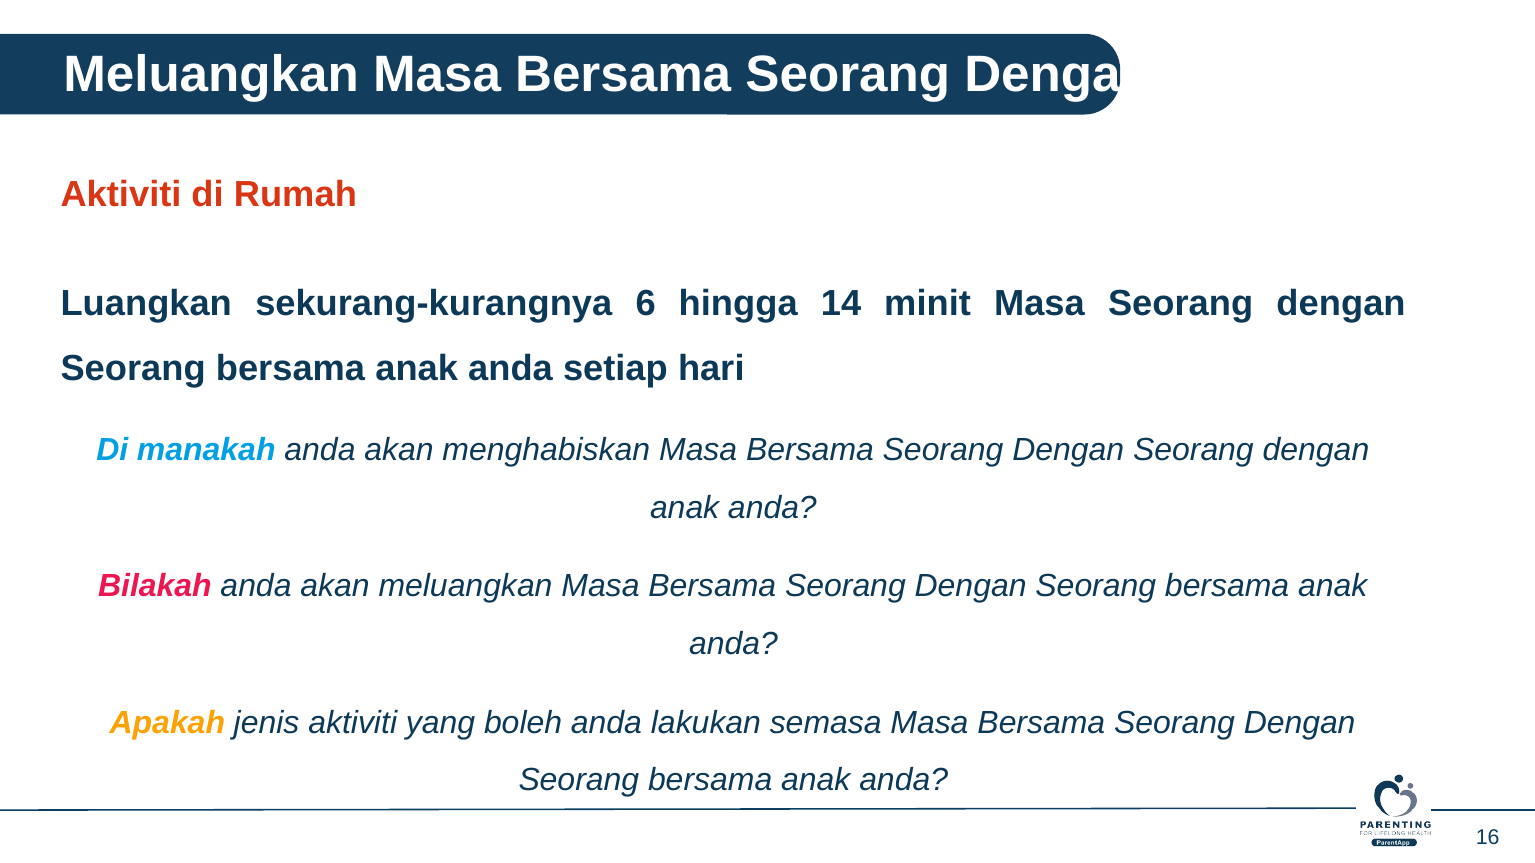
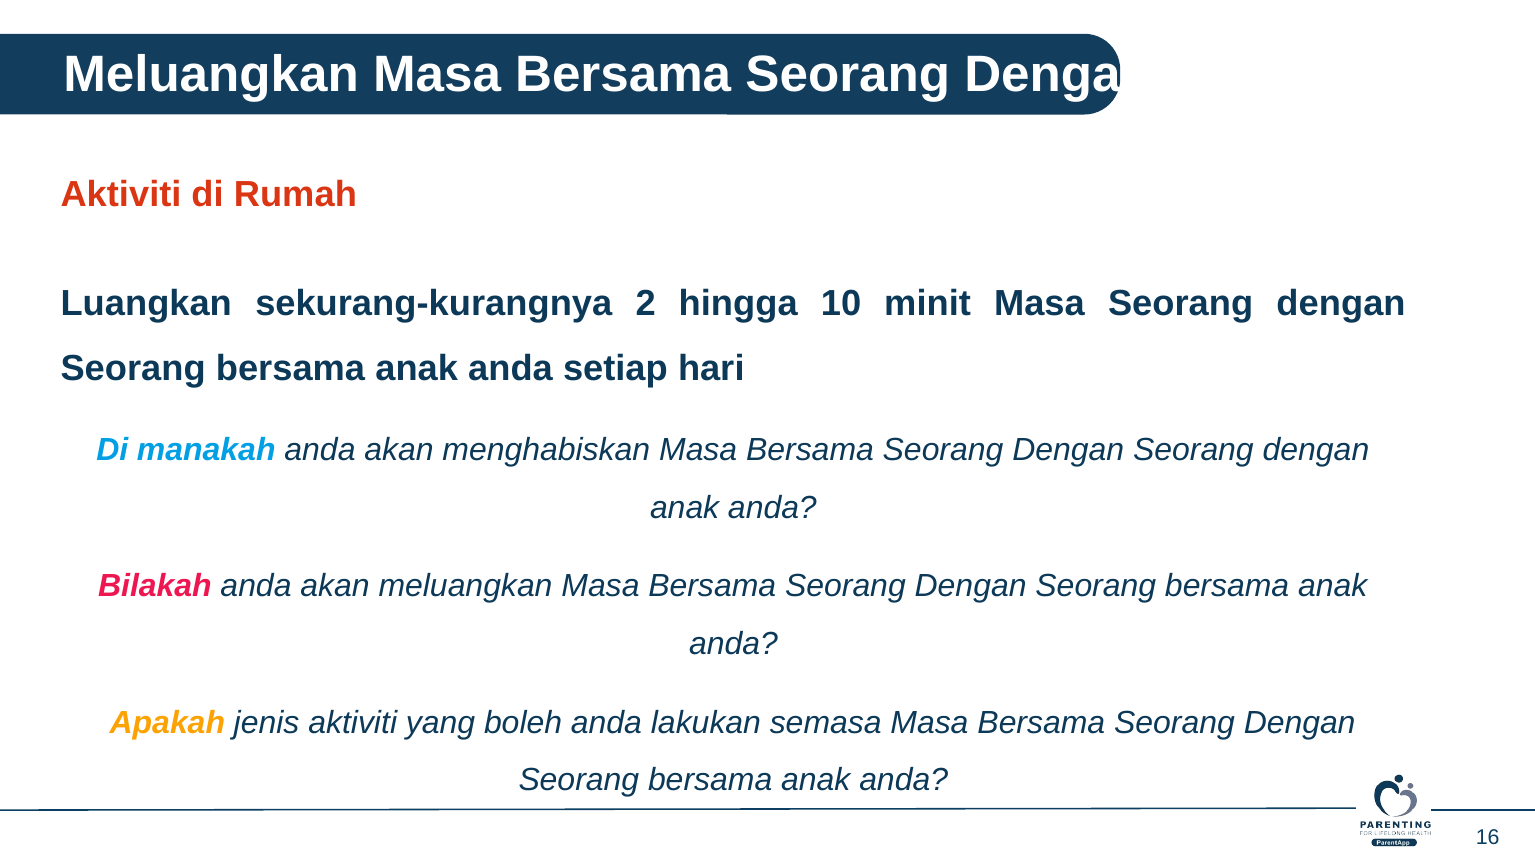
6: 6 -> 2 (646, 304)
14: 14 -> 10 (841, 304)
